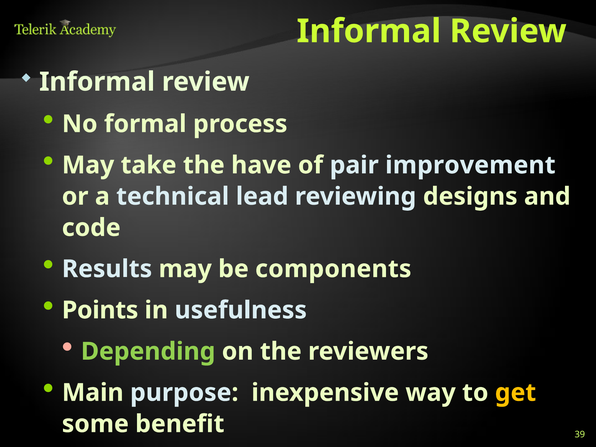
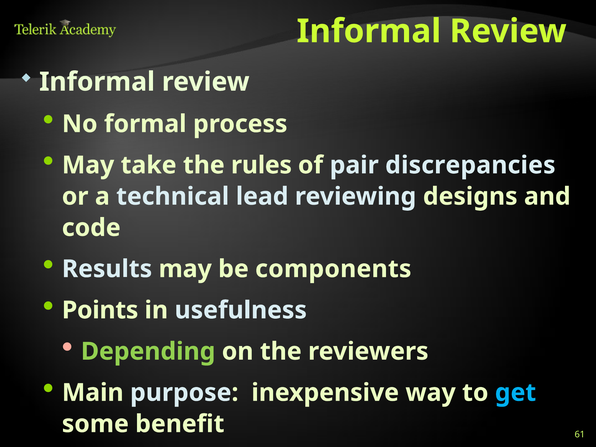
have: have -> rules (261, 165)
improvement: improvement -> discrepancies (470, 165)
get colour: yellow -> light blue (516, 393)
39: 39 -> 61 (580, 434)
